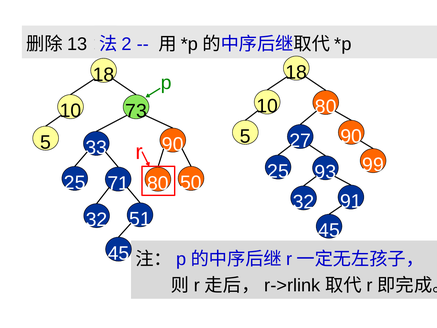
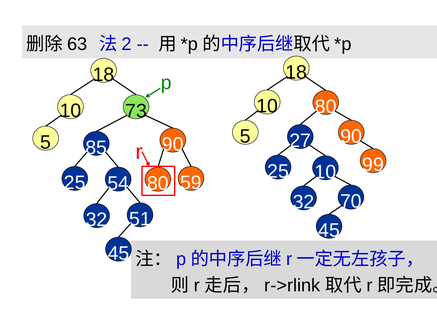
13: 13 -> 63 (77, 44)
33: 33 -> 85 (96, 148)
25 93: 93 -> 10 (325, 172)
71: 71 -> 54 (118, 183)
50: 50 -> 59 (191, 183)
91: 91 -> 70 (351, 201)
